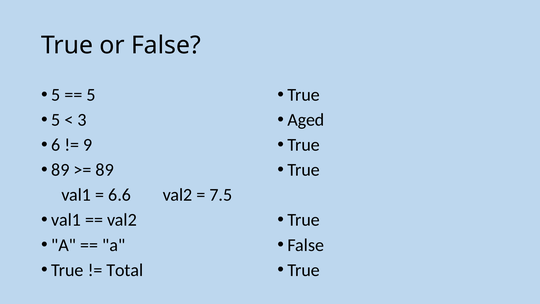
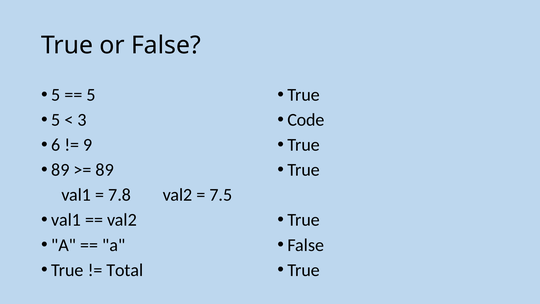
Aged: Aged -> Code (306, 120)
6.6: 6.6 -> 7.8 (120, 195)
